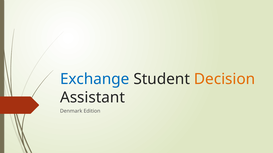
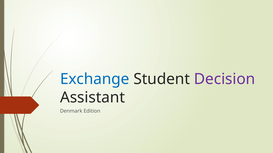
Decision colour: orange -> purple (225, 79)
